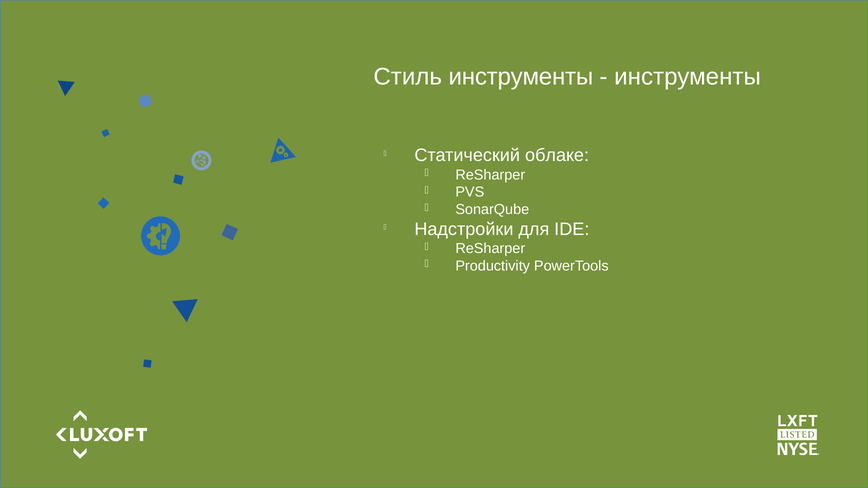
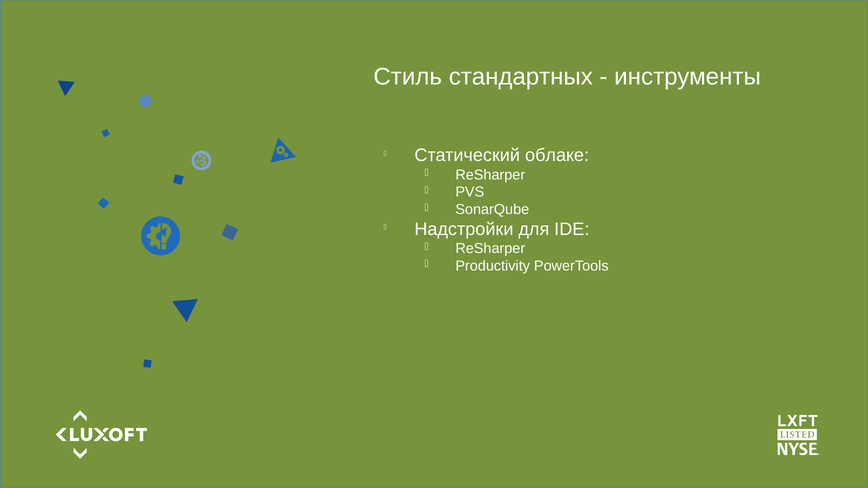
Стиль инструменты: инструменты -> стандартных (521, 77)
